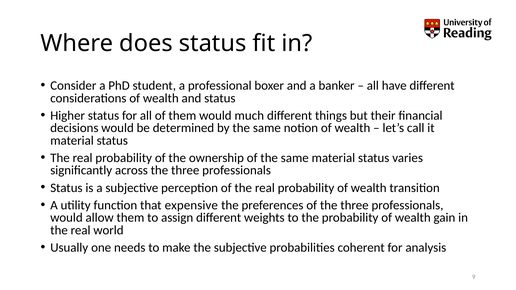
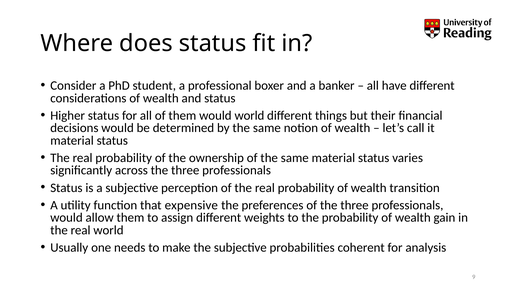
would much: much -> world (249, 116)
